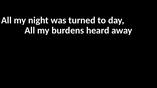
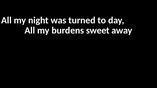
heard: heard -> sweet (98, 31)
